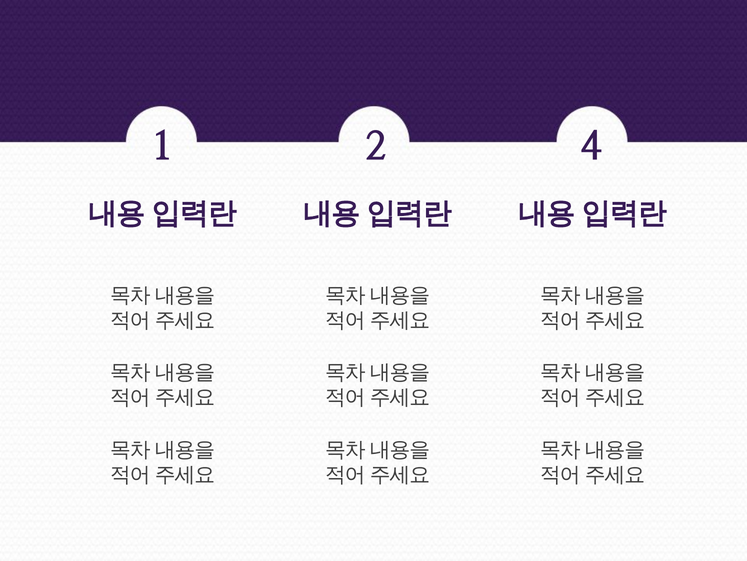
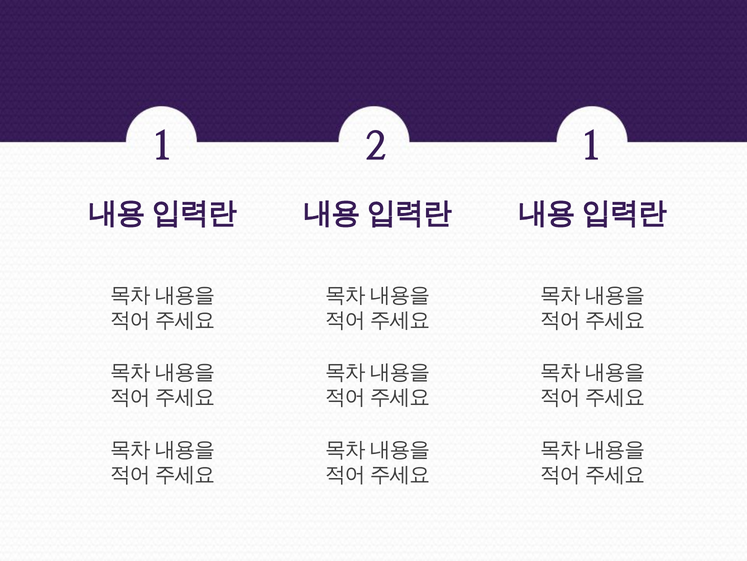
2 4: 4 -> 1 (591, 147)
